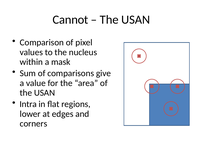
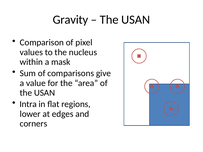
Cannot: Cannot -> Gravity (70, 20)
